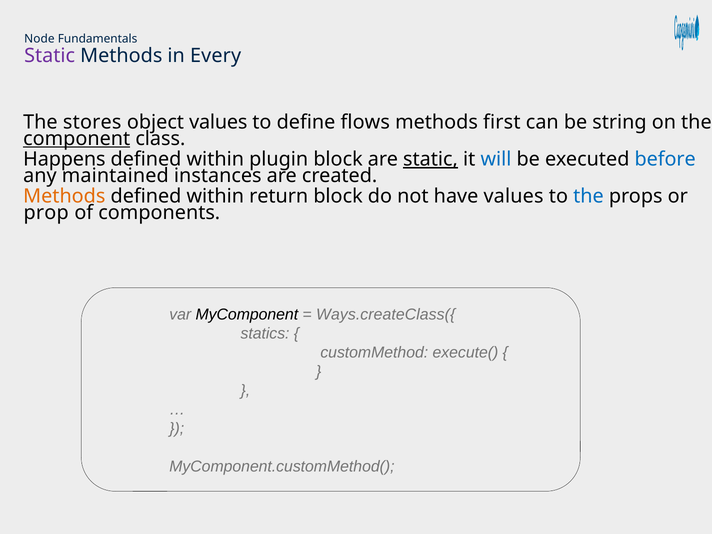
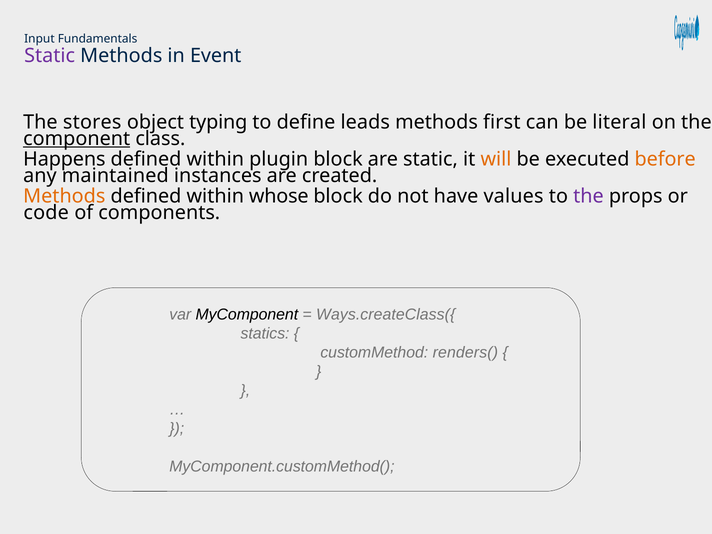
Node: Node -> Input (39, 39)
Every: Every -> Event (216, 56)
object values: values -> typing (218, 122)
flows: flows -> leads (365, 122)
string: string -> literal (619, 122)
static underline: present -> none (431, 159)
will colour: blue -> orange (496, 159)
before colour: blue -> orange (665, 159)
return: return -> whose (279, 196)
the colour: blue -> purple (588, 196)
prop: prop -> code (46, 213)
execute(: execute( -> renders( (465, 353)
